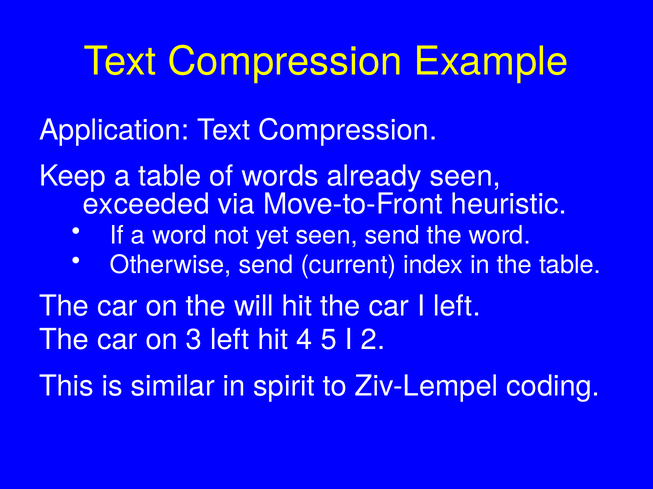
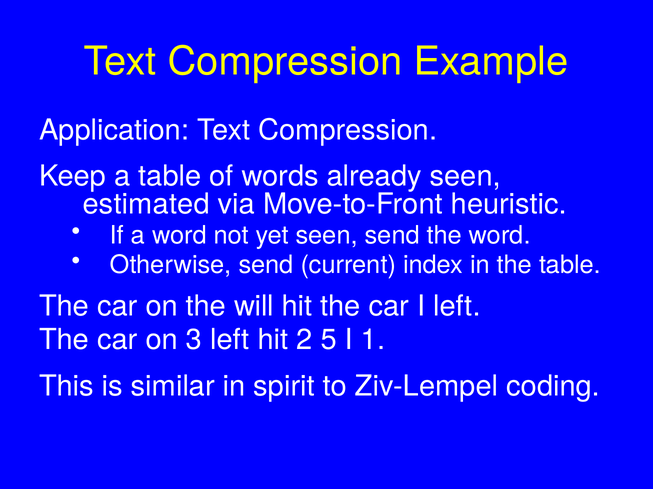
exceeded: exceeded -> estimated (146, 205)
4: 4 -> 2 (304, 340)
2: 2 -> 1 (373, 340)
